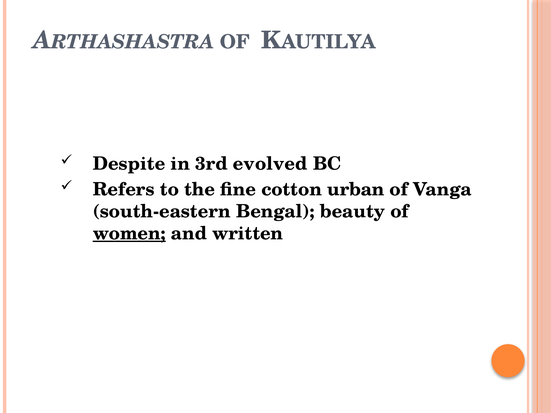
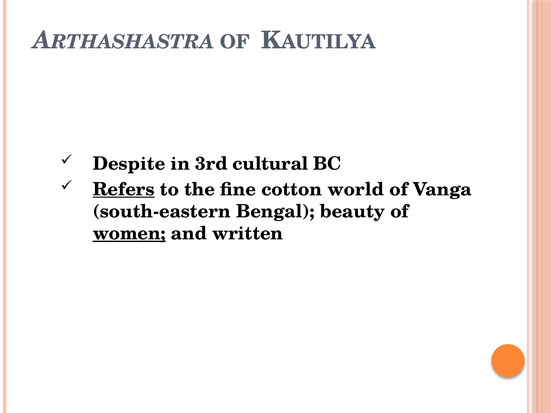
evolved: evolved -> cultural (270, 164)
Refers underline: none -> present (124, 189)
urban: urban -> world (356, 189)
